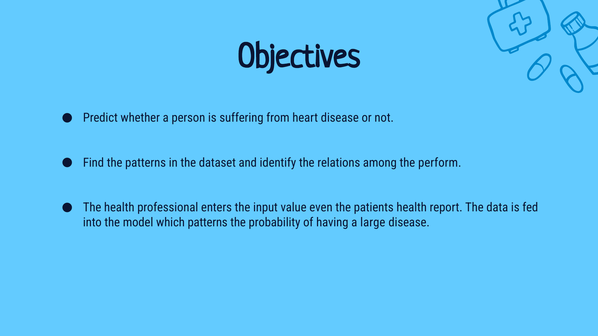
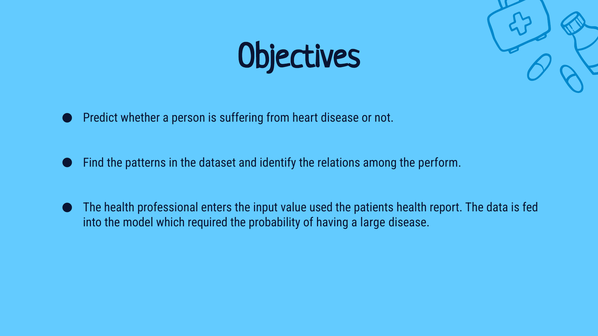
even: even -> used (321, 208)
which patterns: patterns -> required (208, 223)
